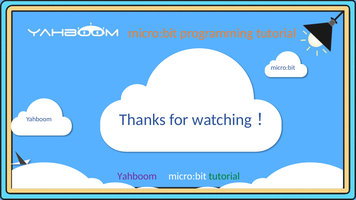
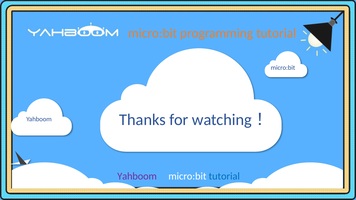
tutorial colour: green -> blue (224, 176)
